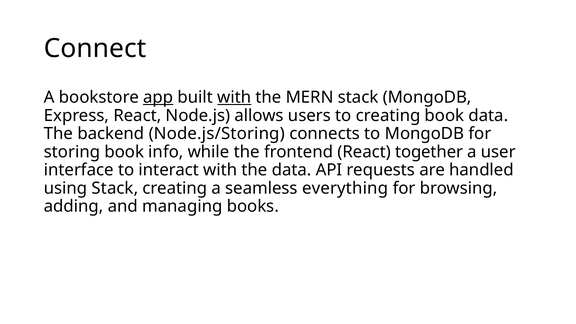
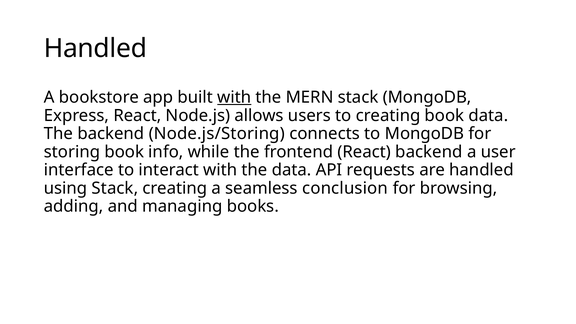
Connect: Connect -> Handled (95, 48)
app underline: present -> none (158, 97)
React together: together -> backend (429, 152)
everything: everything -> conclusion (345, 188)
